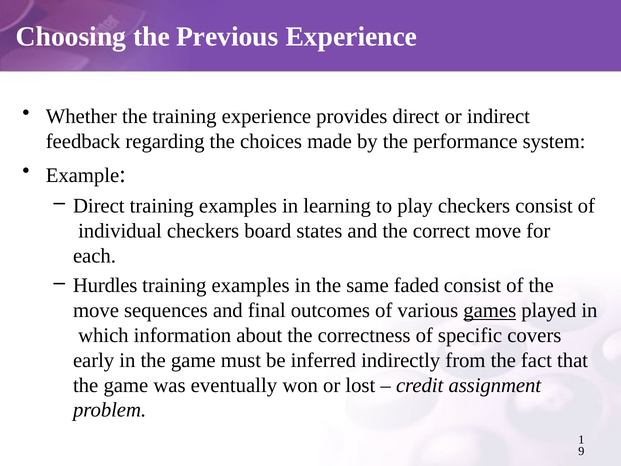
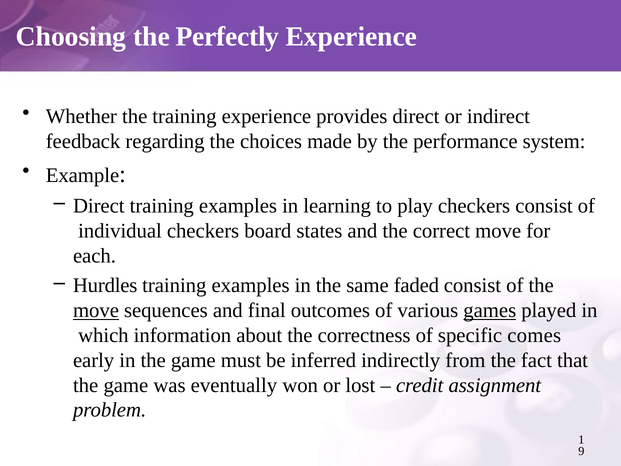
Previous: Previous -> Perfectly (227, 37)
move underline: none -> present (96, 311)
covers: covers -> comes (534, 336)
